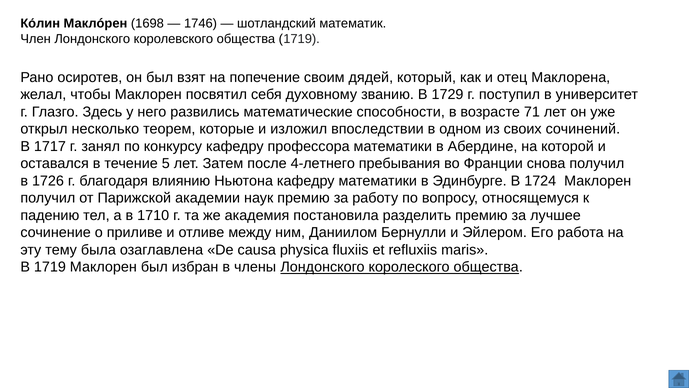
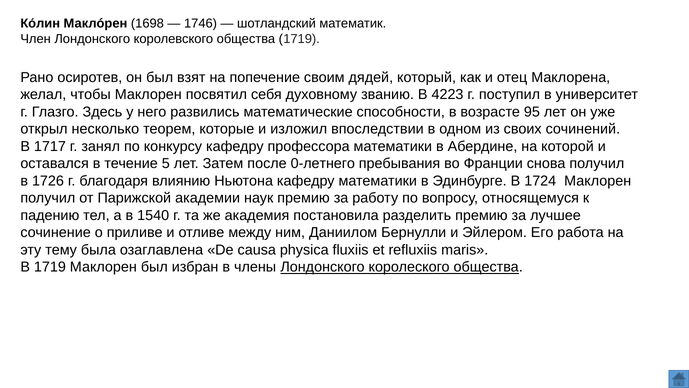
1729: 1729 -> 4223 (448, 94)
71: 71 -> 95 (532, 112)
4-летнего: 4-летнего -> 0-летнего (323, 163)
1710: 1710 -> 1540 (153, 215)
